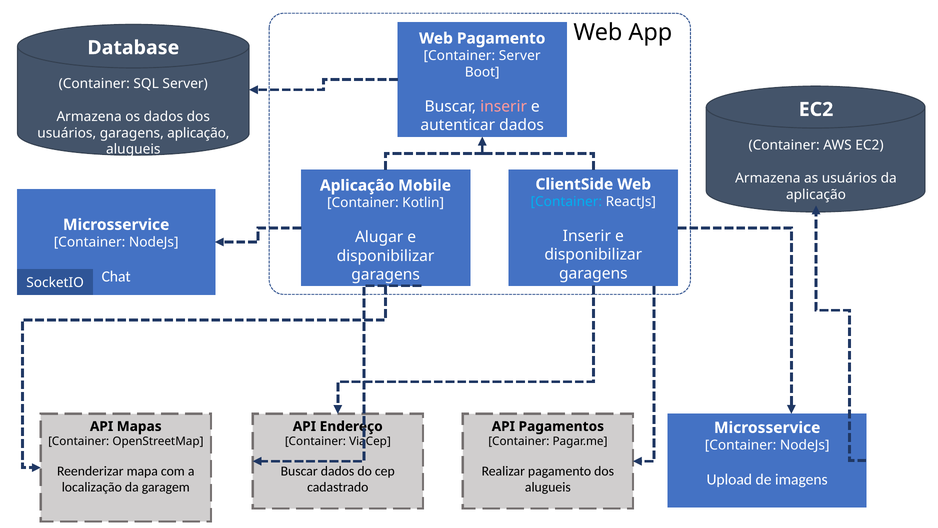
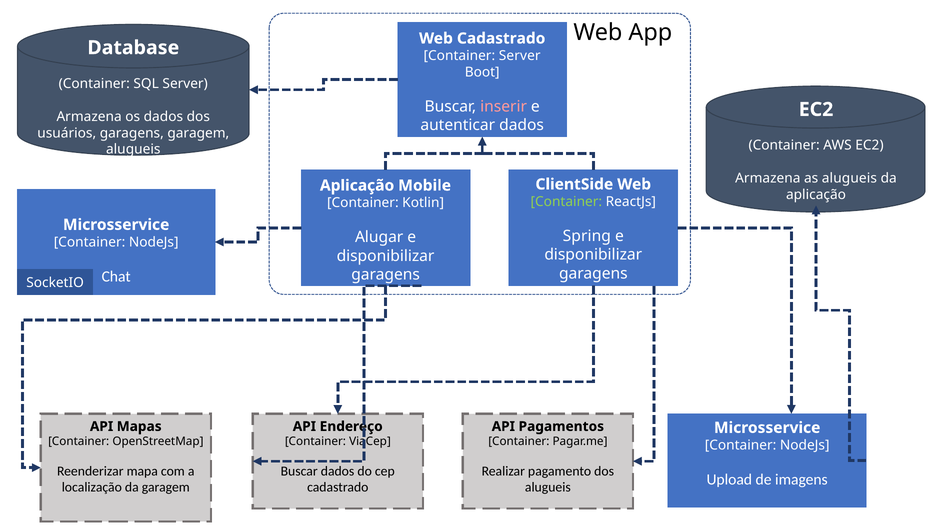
Web Pagamento: Pagamento -> Cadastrado (501, 38)
usuários garagens aplicação: aplicação -> garagem (198, 133)
as usuários: usuários -> alugueis (849, 178)
Container colour: light blue -> light green (566, 202)
Inserir: Inserir -> Spring (587, 236)
